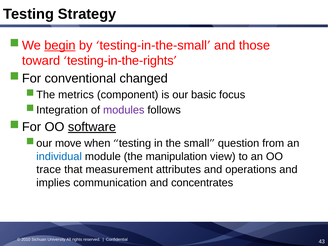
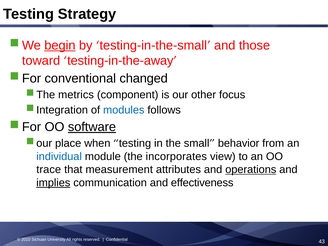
testing-in-the-rights: testing-in-the-rights -> testing-in-the-away (120, 61)
basic: basic -> other (204, 95)
modules colour: purple -> blue (124, 110)
move: move -> place (68, 143)
question: question -> behavior (239, 143)
manipulation: manipulation -> incorporates (176, 156)
operations underline: none -> present (251, 170)
implies underline: none -> present (53, 183)
concentrates: concentrates -> effectiveness (202, 183)
